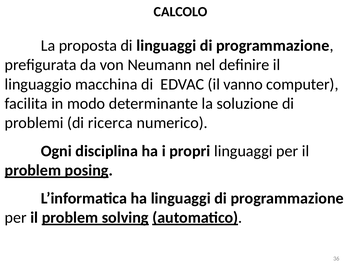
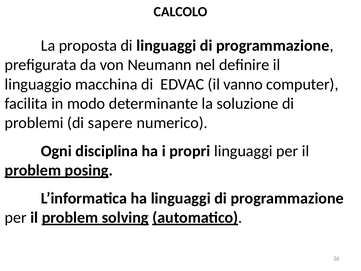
ricerca: ricerca -> sapere (110, 123)
